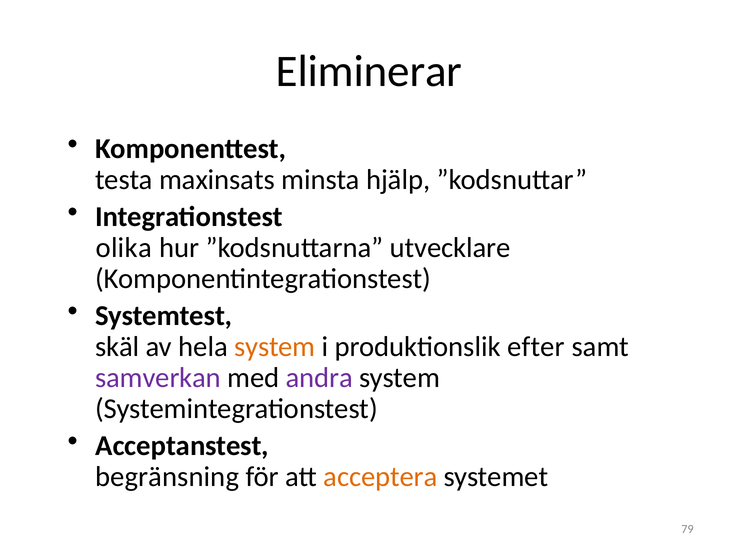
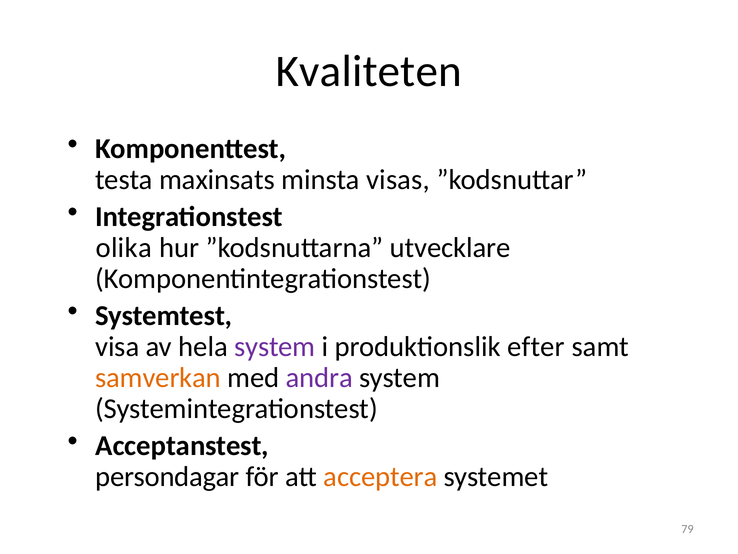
Eliminerar: Eliminerar -> Kvaliteten (369, 71)
hjälp: hjälp -> visas (398, 180)
skäl: skäl -> visa (117, 346)
system colour: orange -> purple (275, 346)
samverkan colour: purple -> orange (158, 377)
begränsning: begränsning -> persondagar (167, 476)
